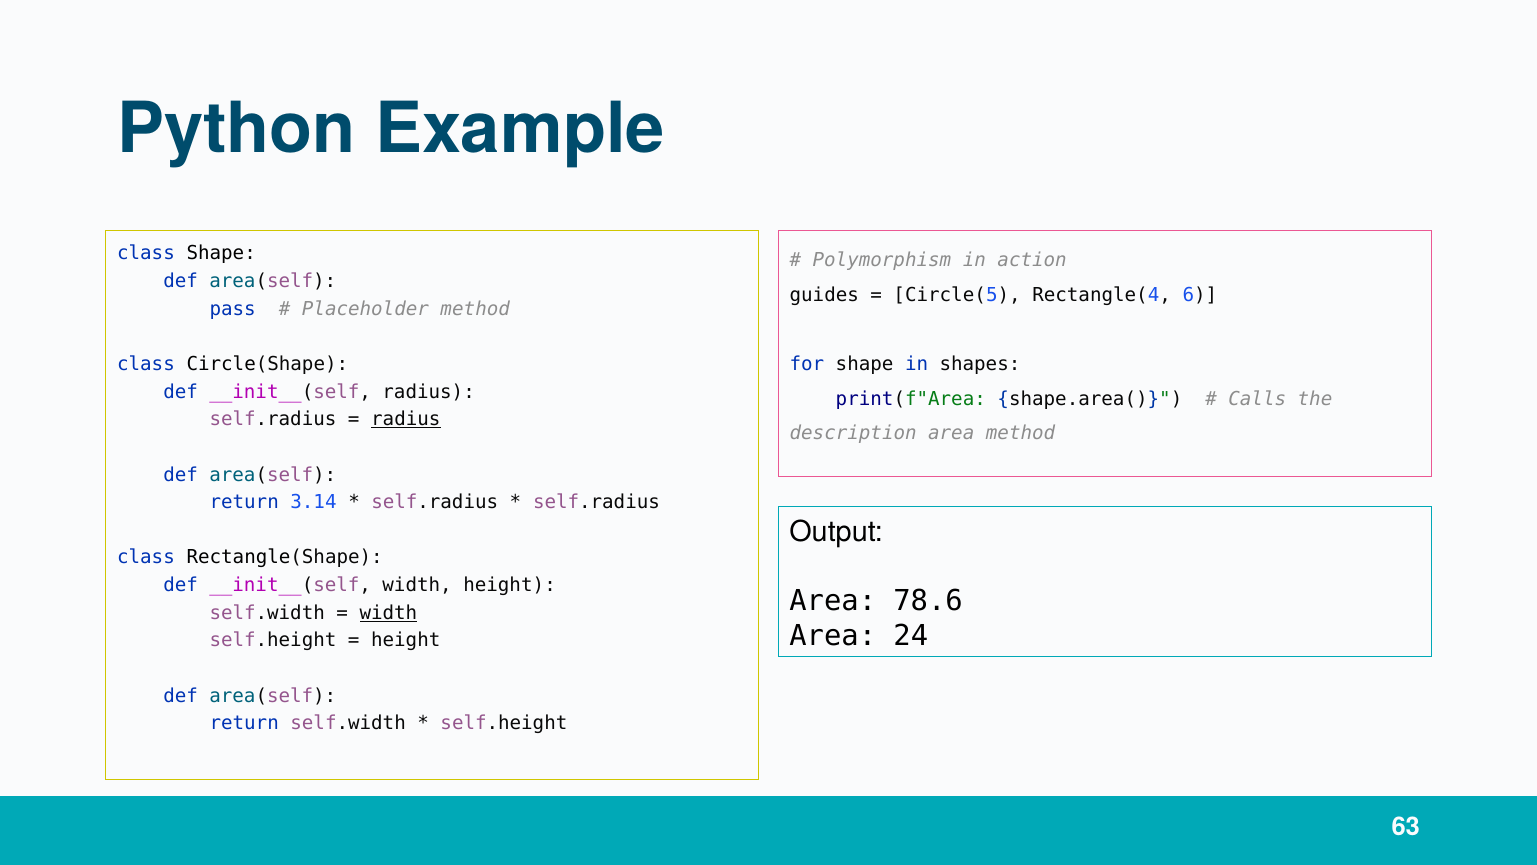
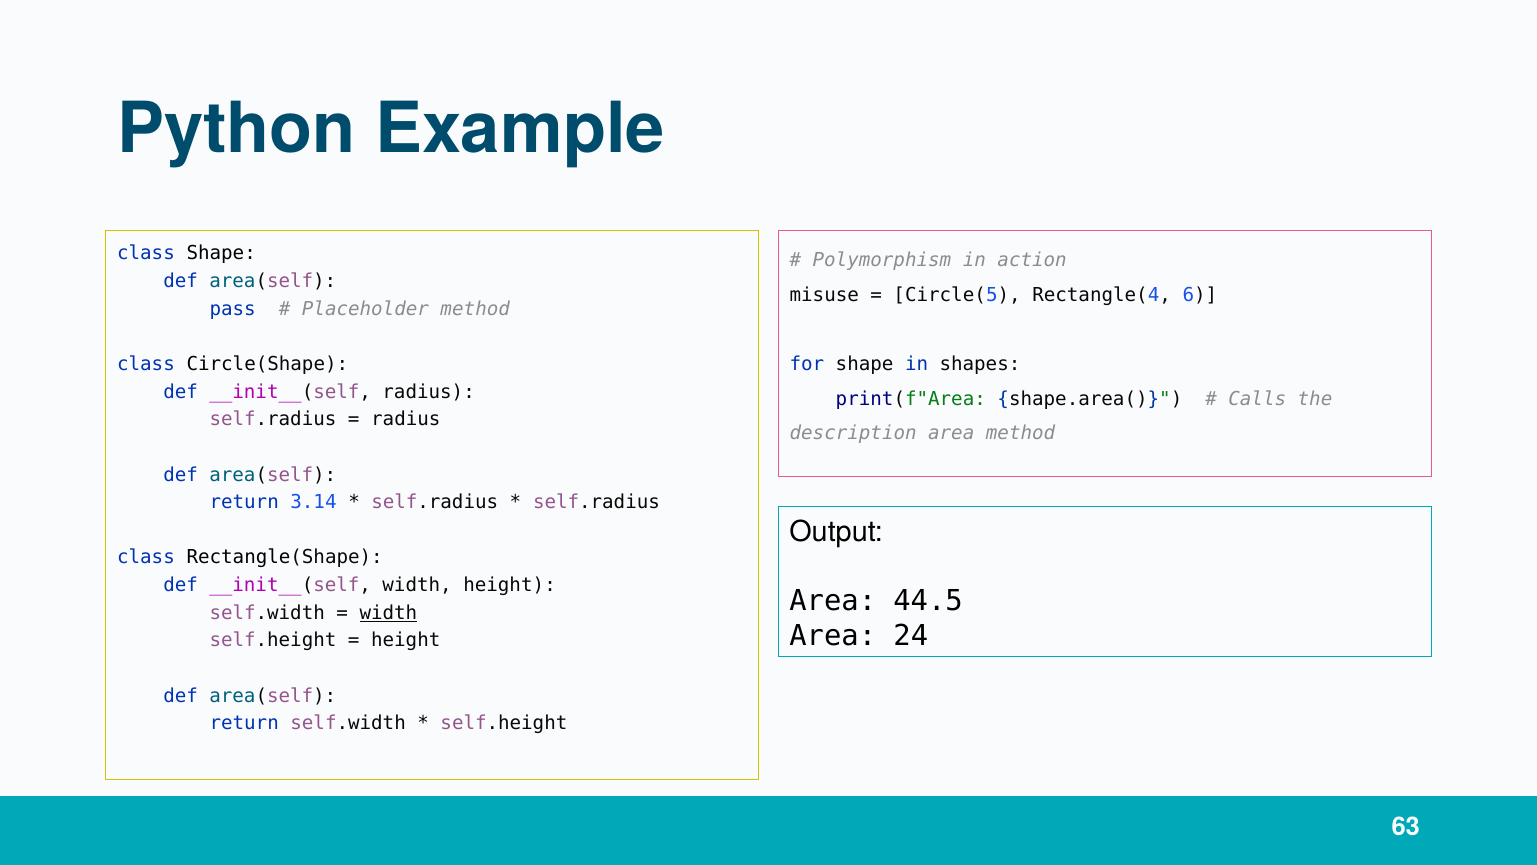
guides: guides -> misuse (824, 295)
radius underline: present -> none (406, 419)
78.6: 78.6 -> 44.5 (928, 601)
